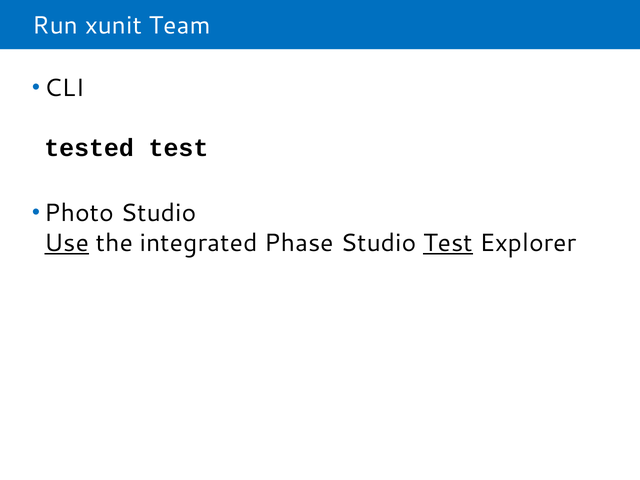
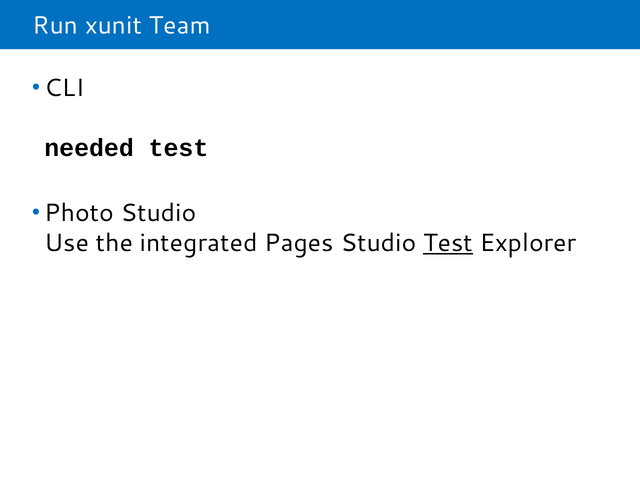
tested: tested -> needed (89, 148)
Use underline: present -> none (67, 243)
Phase: Phase -> Pages (299, 243)
